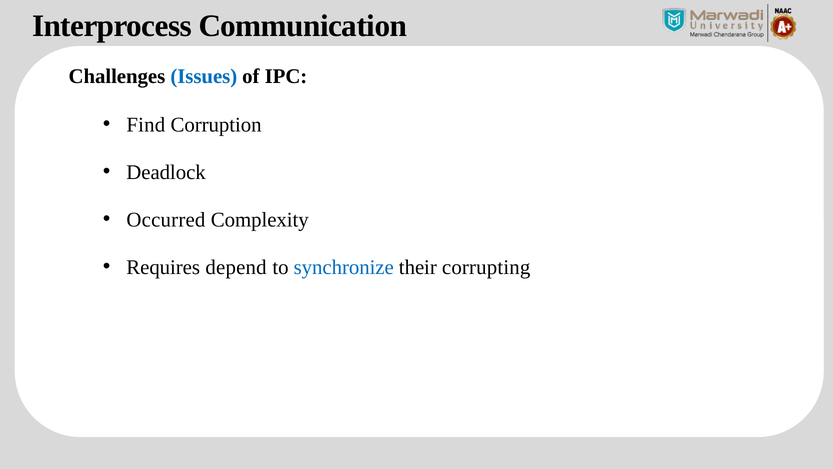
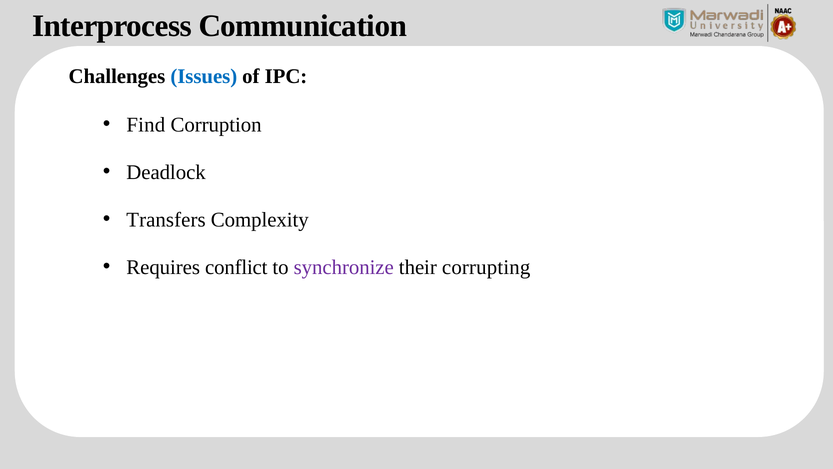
Occurred: Occurred -> Transfers (166, 220)
depend: depend -> conflict (236, 267)
synchronize colour: blue -> purple (344, 267)
